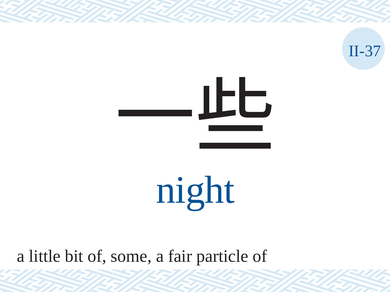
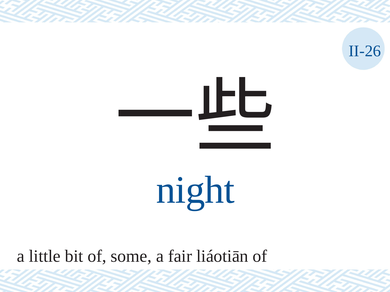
II-37: II-37 -> II-26 (365, 51)
particle: particle -> liáotiān (222, 257)
